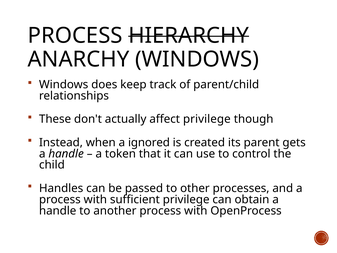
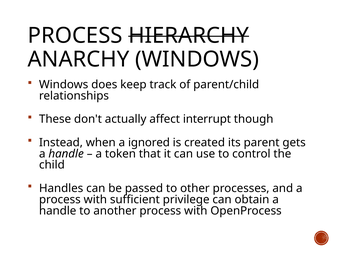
affect privilege: privilege -> interrupt (207, 119)
